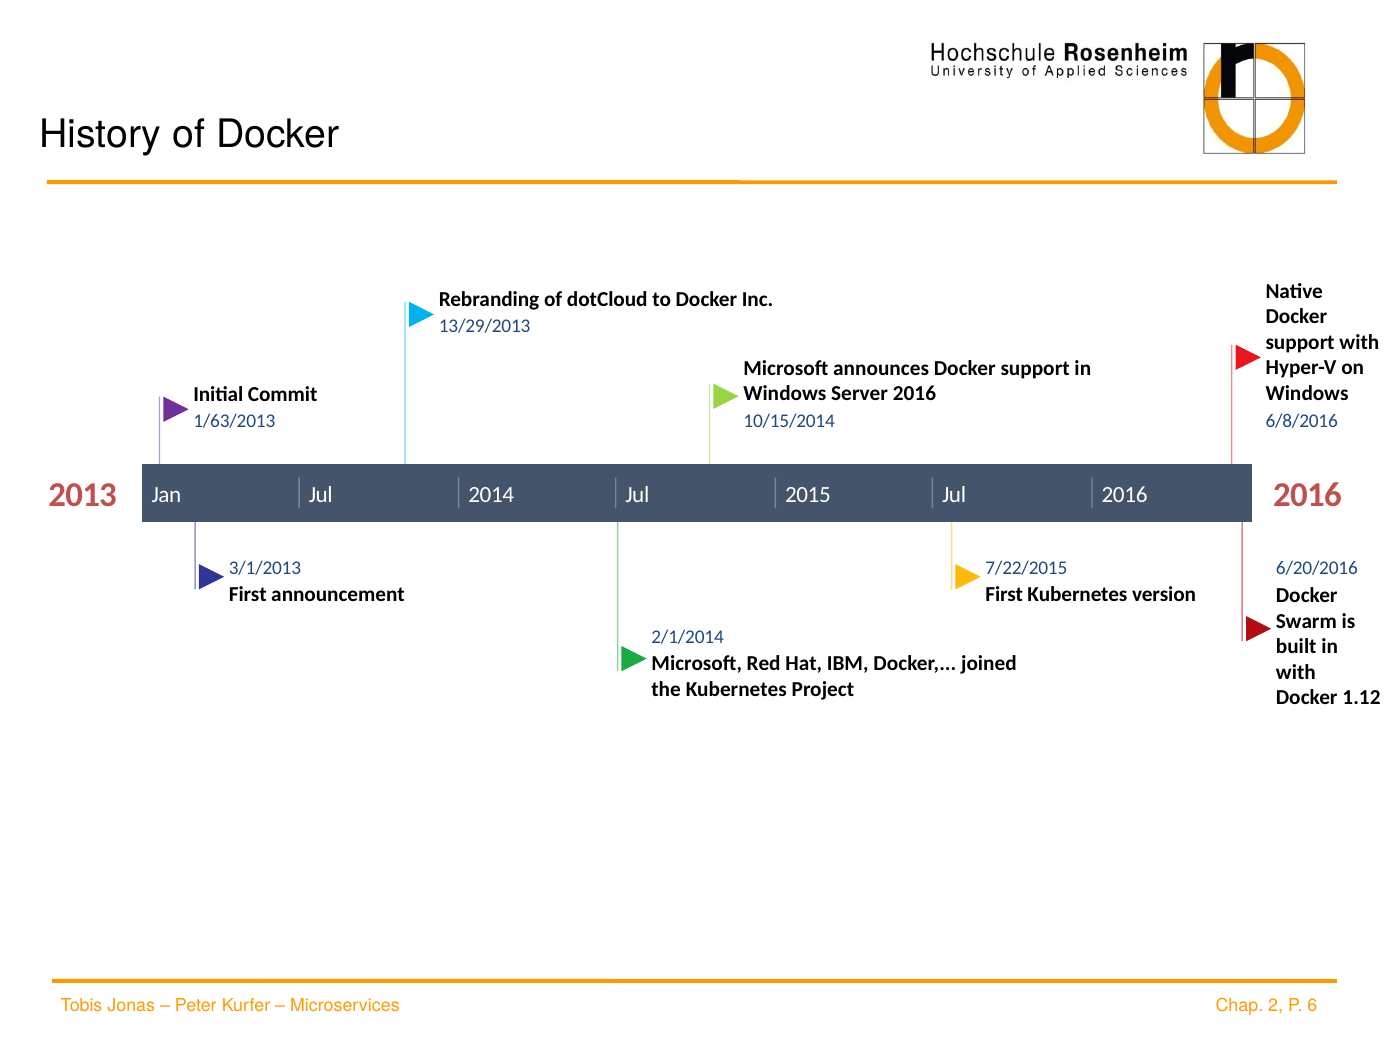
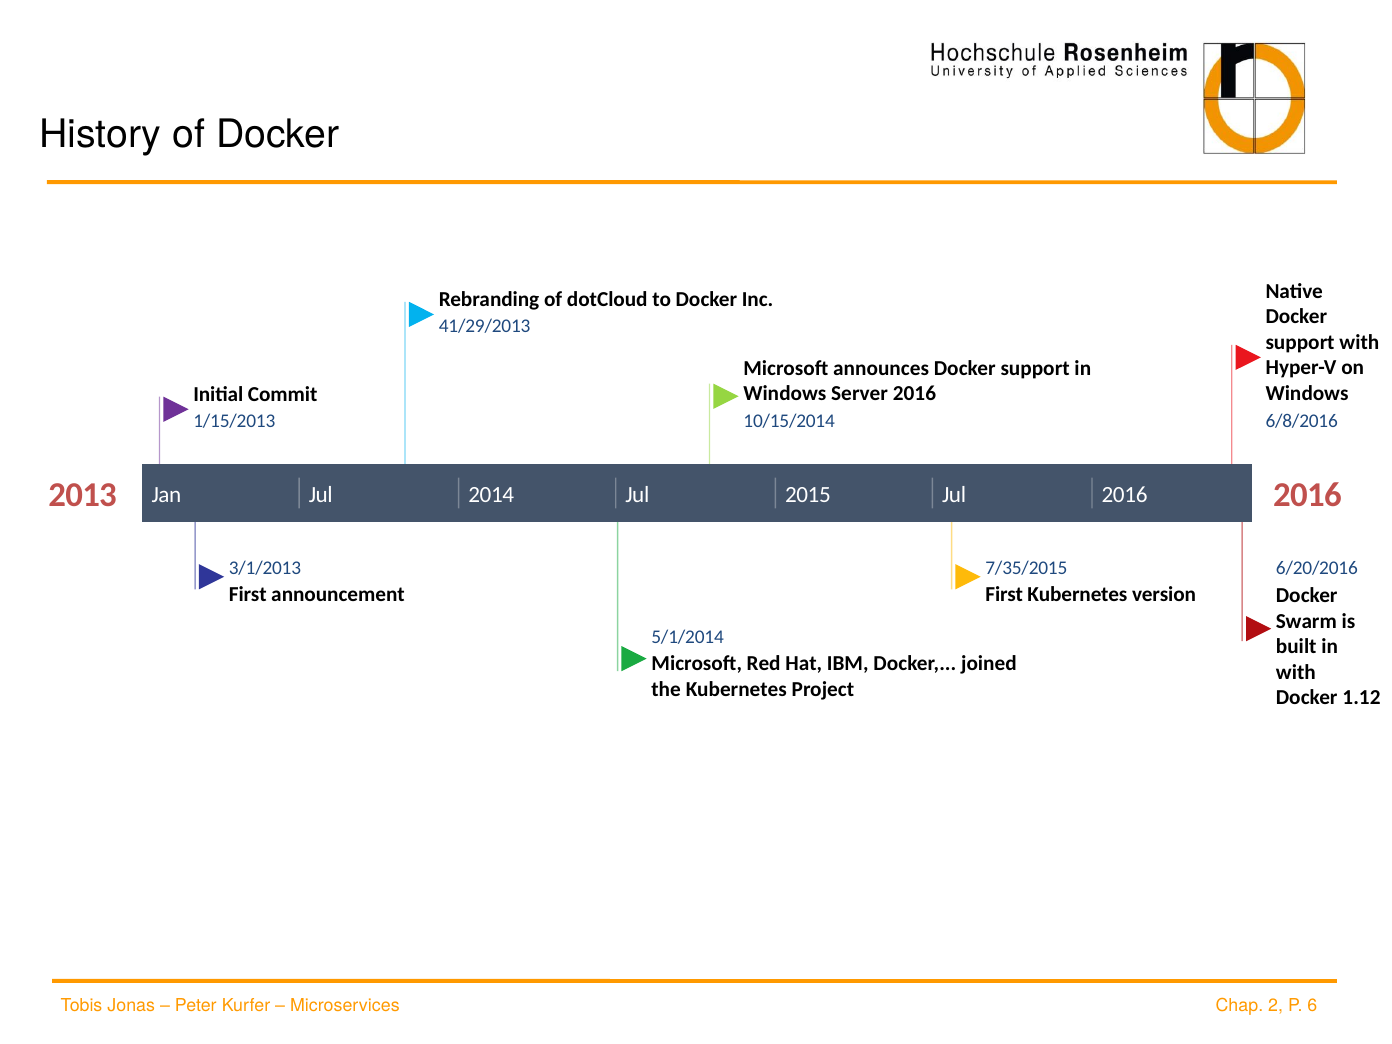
13/29/2013: 13/29/2013 -> 41/29/2013 (485, 326)
1/63/2013: 1/63/2013 -> 1/15/2013 (234, 421)
7/22/2015: 7/22/2015 -> 7/35/2015 (1026, 568)
2/1/2014: 2/1/2014 -> 5/1/2014 (688, 637)
